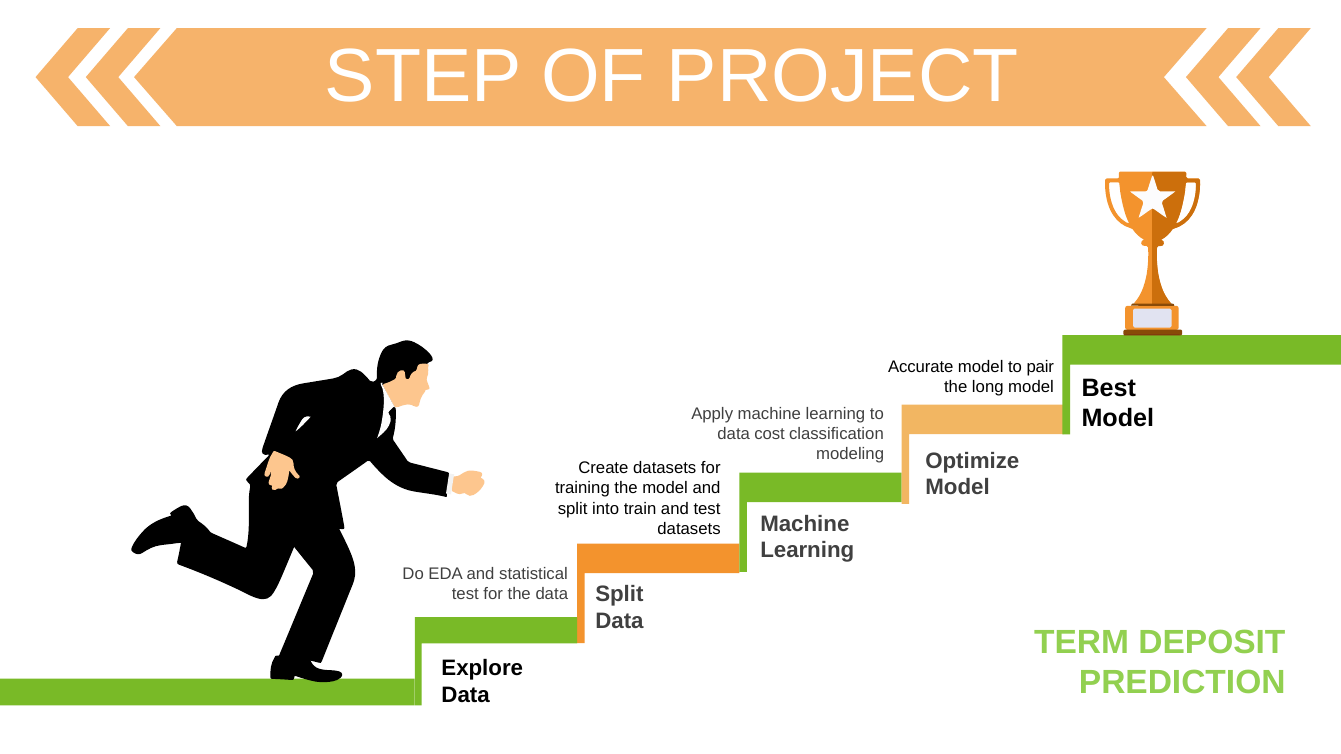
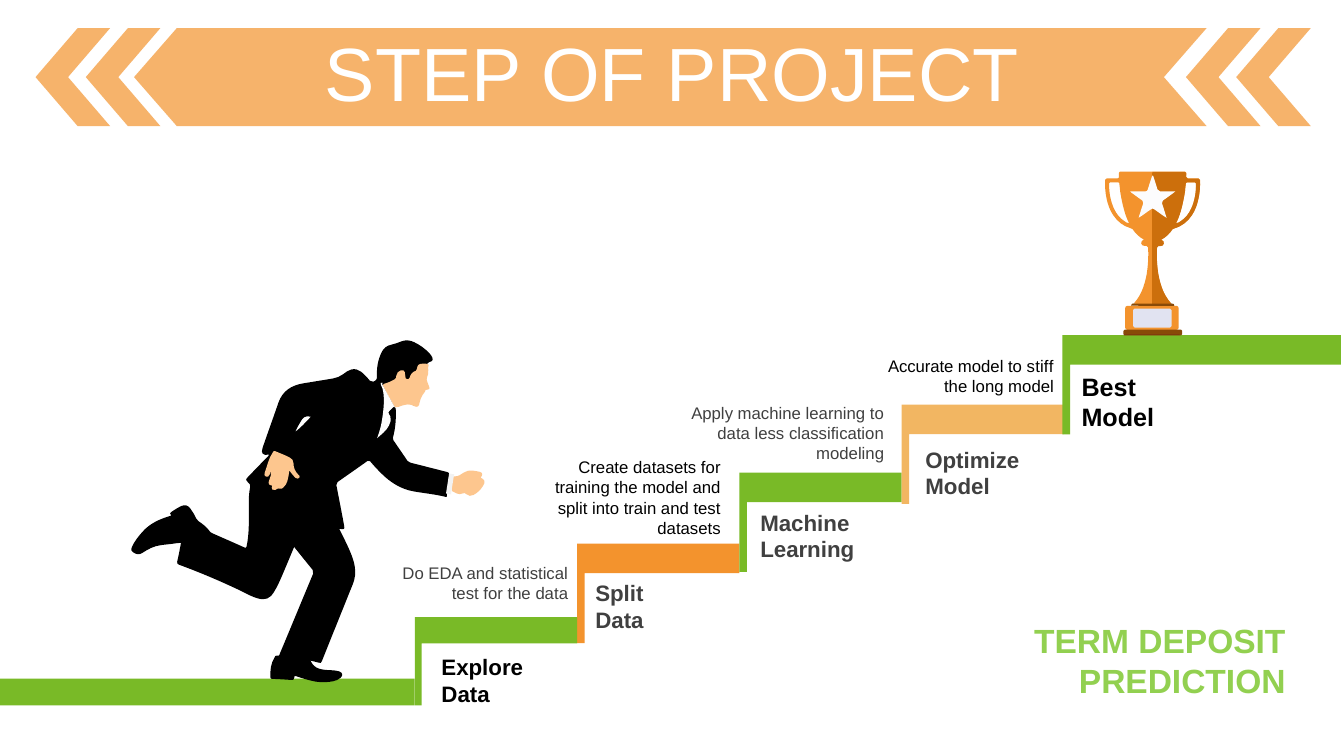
pair: pair -> stiff (1040, 367)
cost: cost -> less (769, 434)
